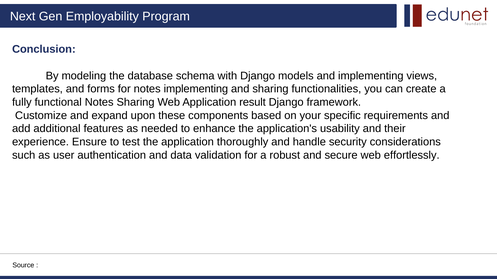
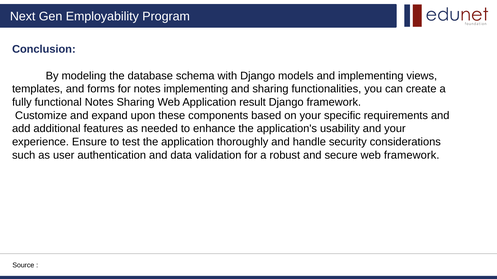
and their: their -> your (395, 129)
web effortlessly: effortlessly -> framework (412, 155)
